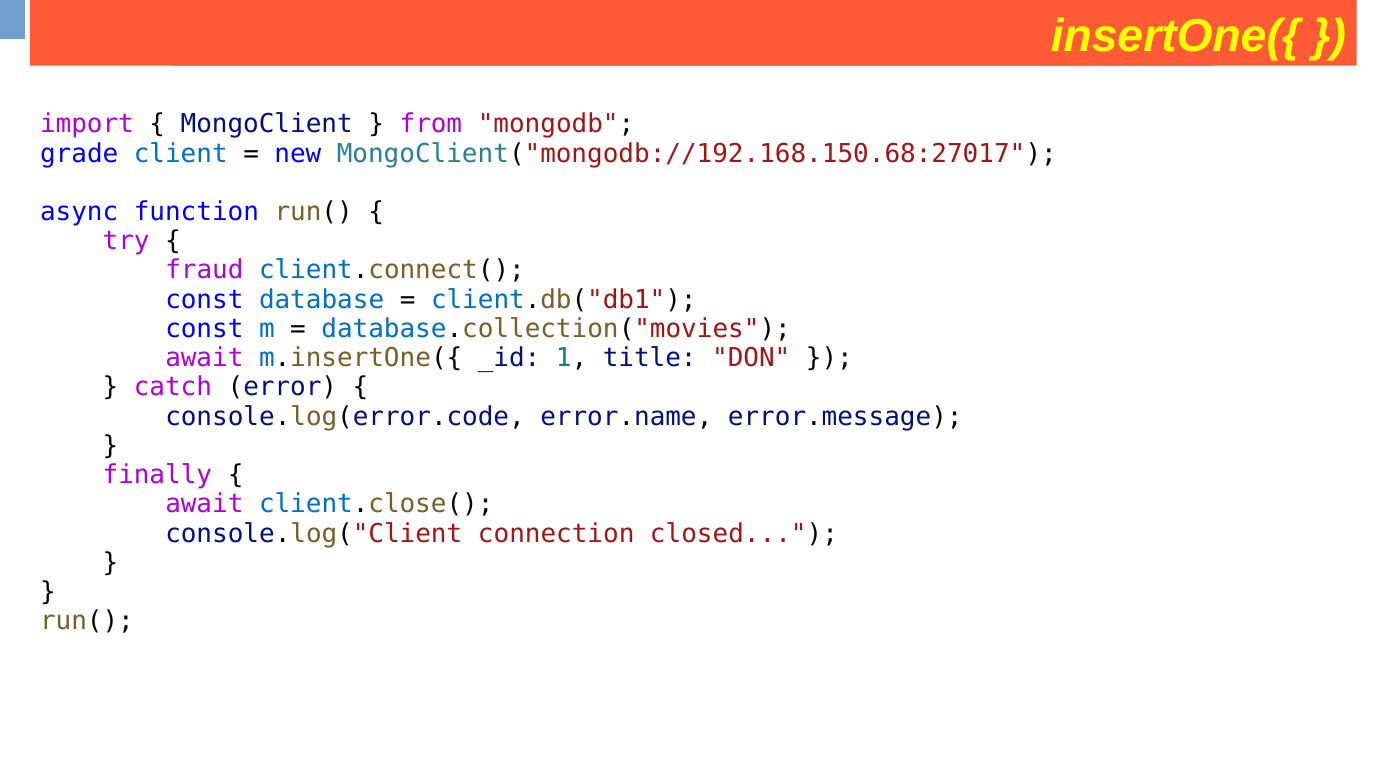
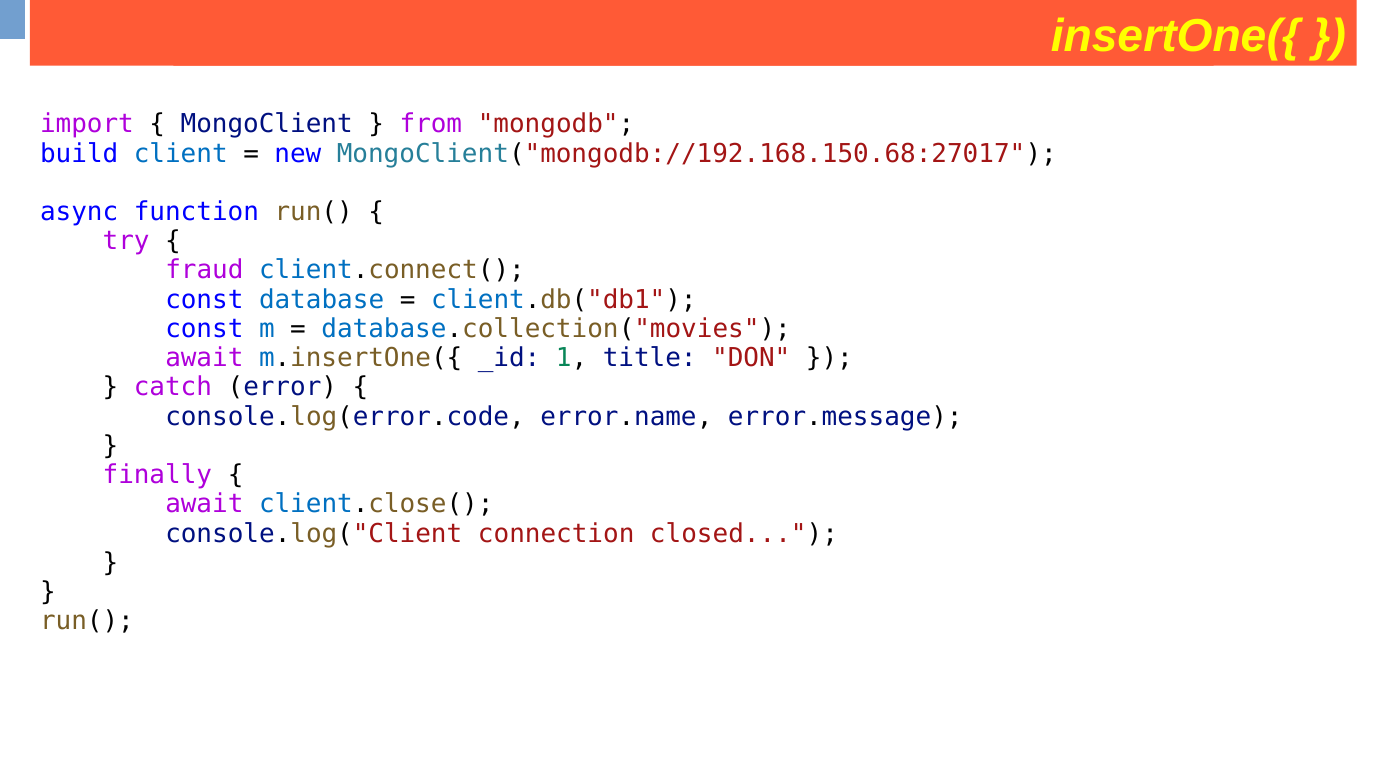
grade: grade -> build (79, 154)
